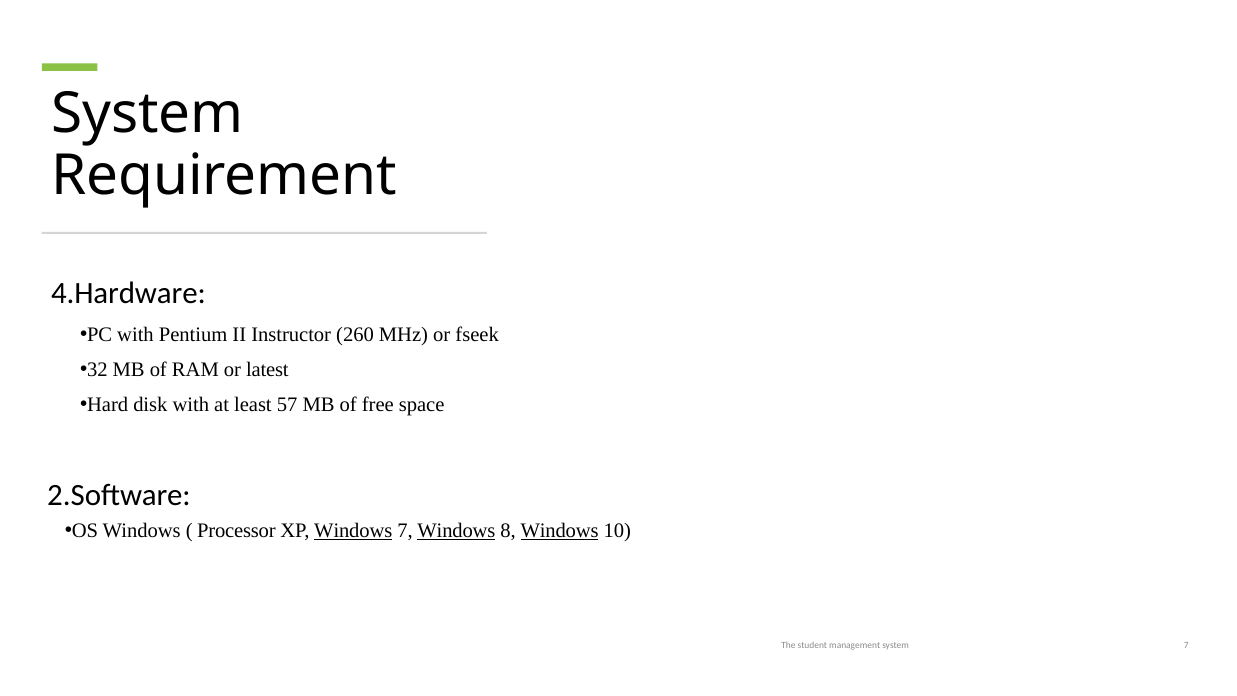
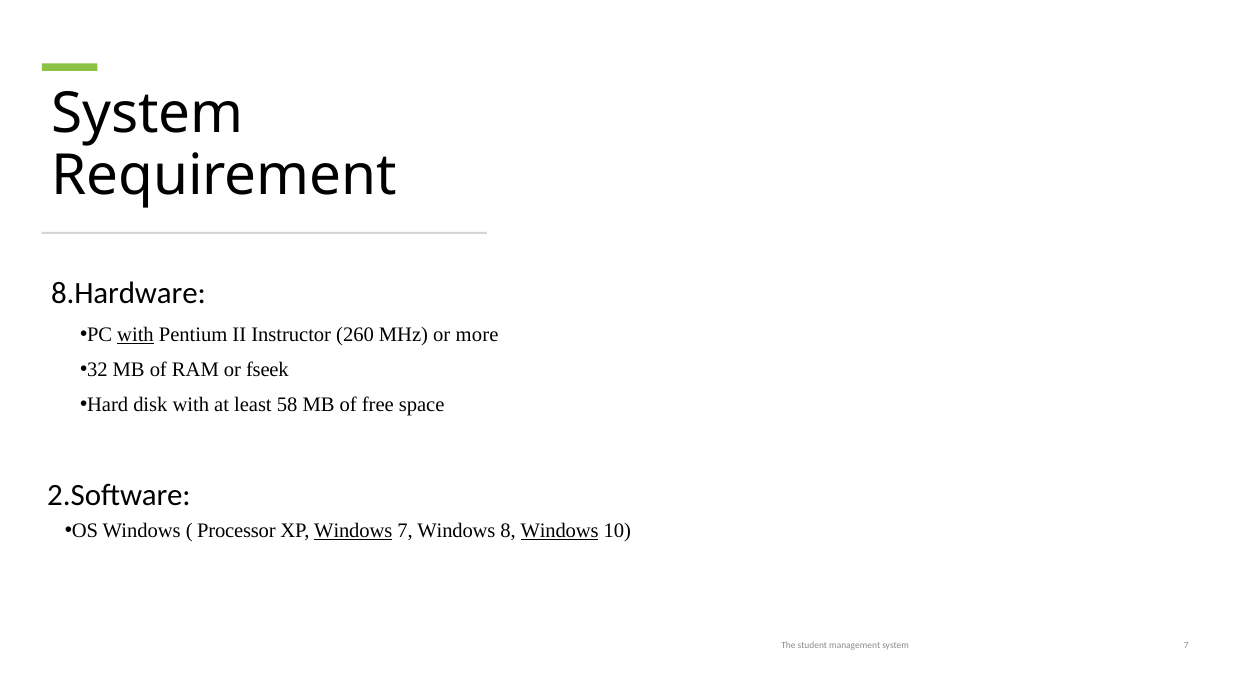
4.Hardware: 4.Hardware -> 8.Hardware (128, 293)
with underline: none -> present (135, 334)
fseek: fseek -> more (477, 334)
latest: latest -> fseek (267, 369)
57: 57 -> 58 (287, 404)
Windows underline: present -> none (456, 531)
